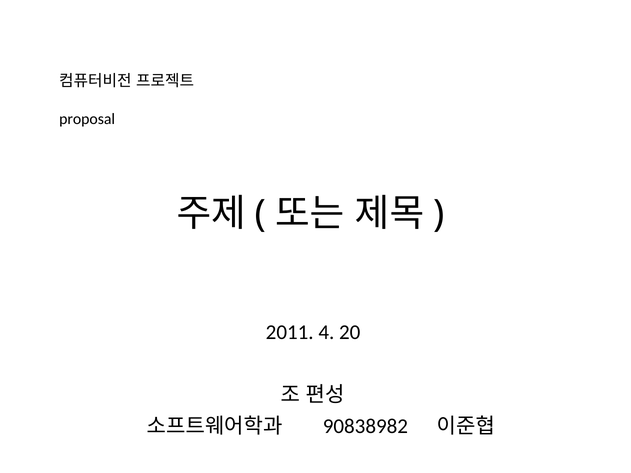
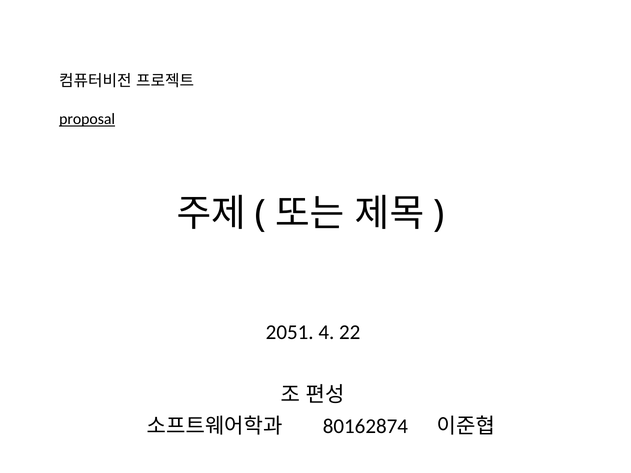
proposal underline: none -> present (87, 119)
2011: 2011 -> 2051 (290, 332)
20: 20 -> 22 (350, 332)
90838982: 90838982 -> 80162874 (365, 427)
